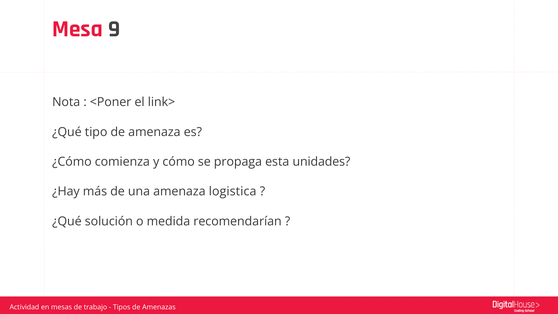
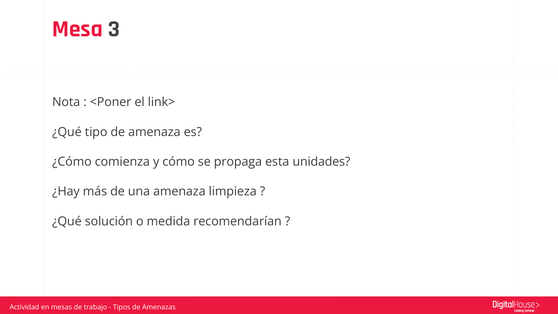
9: 9 -> 3 (114, 29)
logistica: logistica -> limpieza (233, 191)
